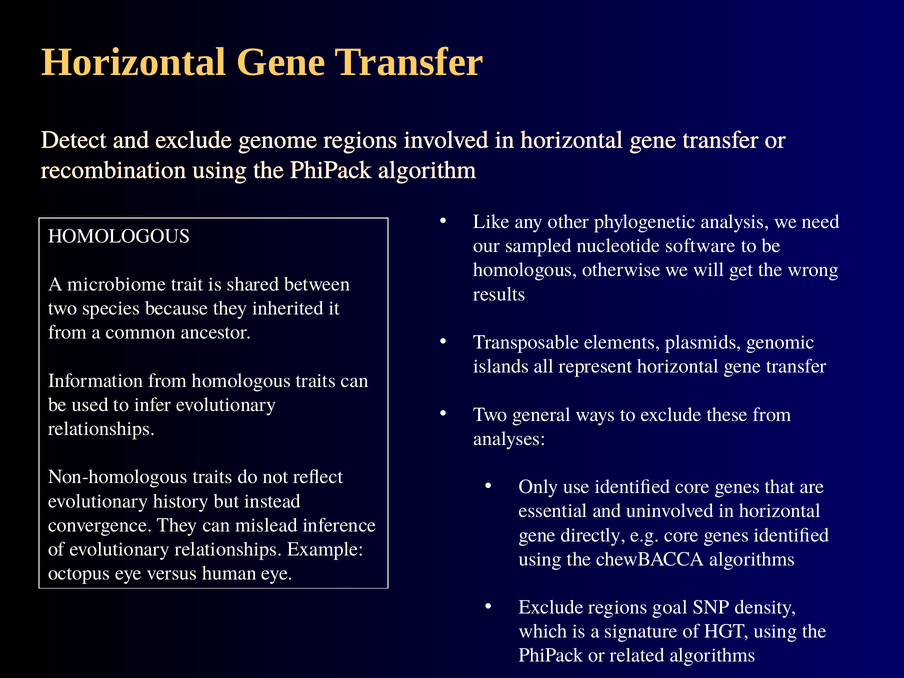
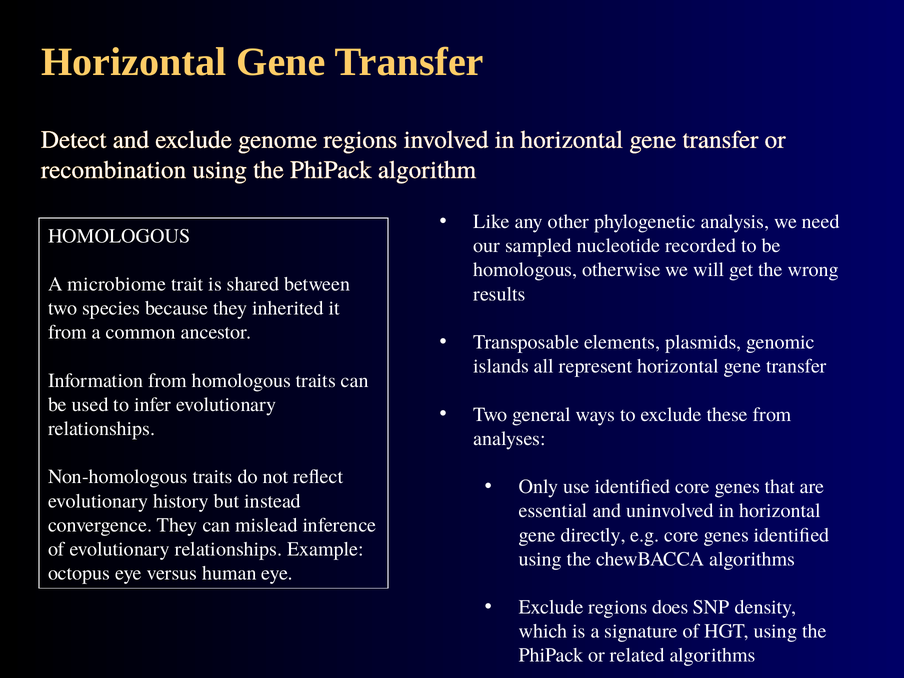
software: software -> recorded (701, 246)
goal: goal -> does (670, 607)
